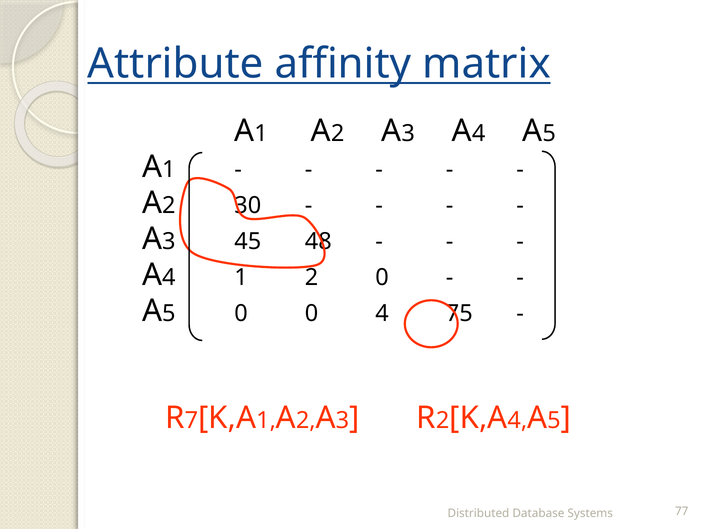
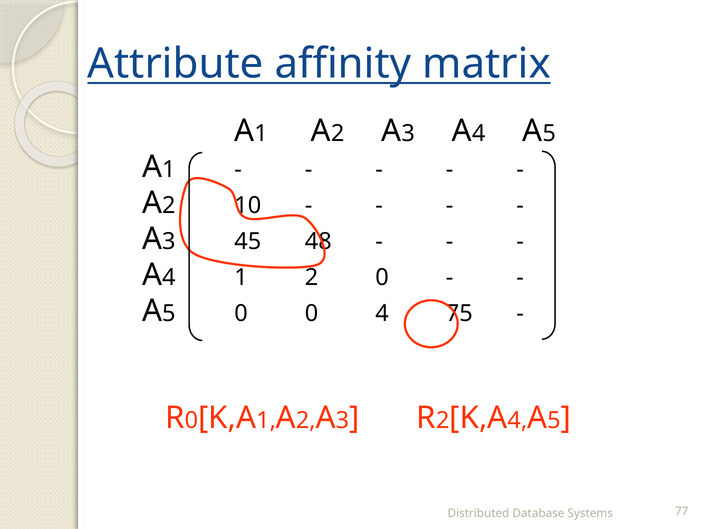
30: 30 -> 10 (248, 206)
7: 7 -> 0 (191, 420)
